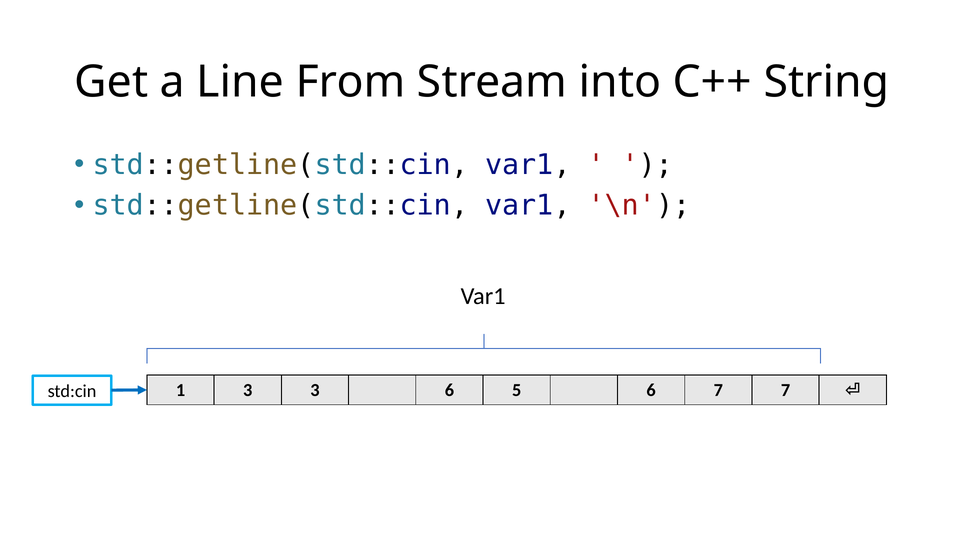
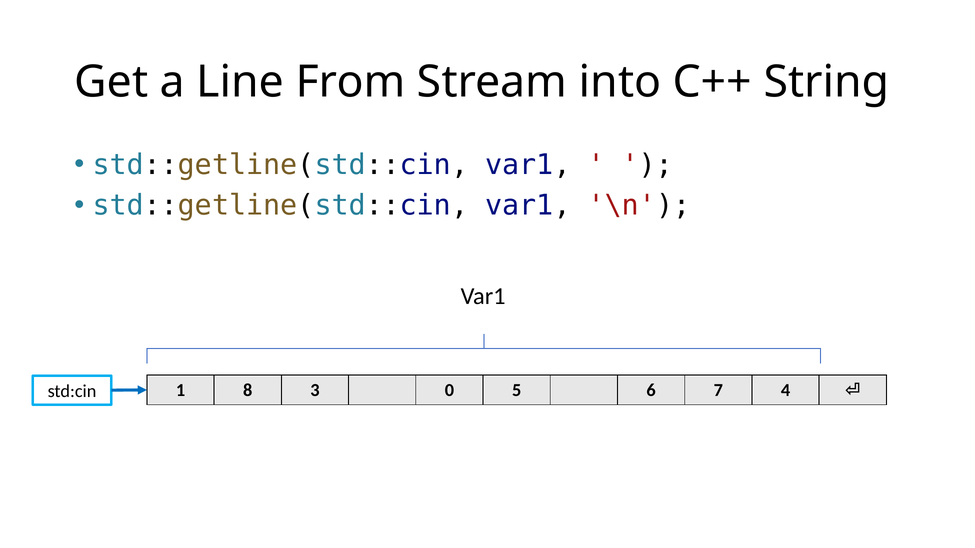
1 3: 3 -> 8 (248, 390)
3 6: 6 -> 0 (449, 390)
7 7: 7 -> 4 (786, 390)
